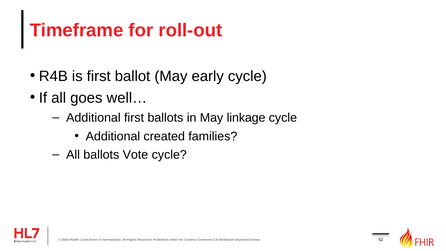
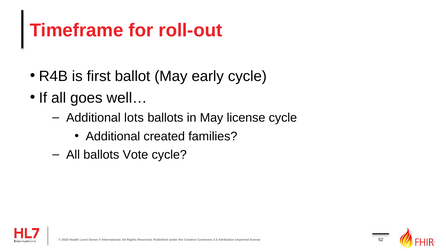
Additional first: first -> lots (134, 118)
May linkage: linkage -> license (246, 118)
